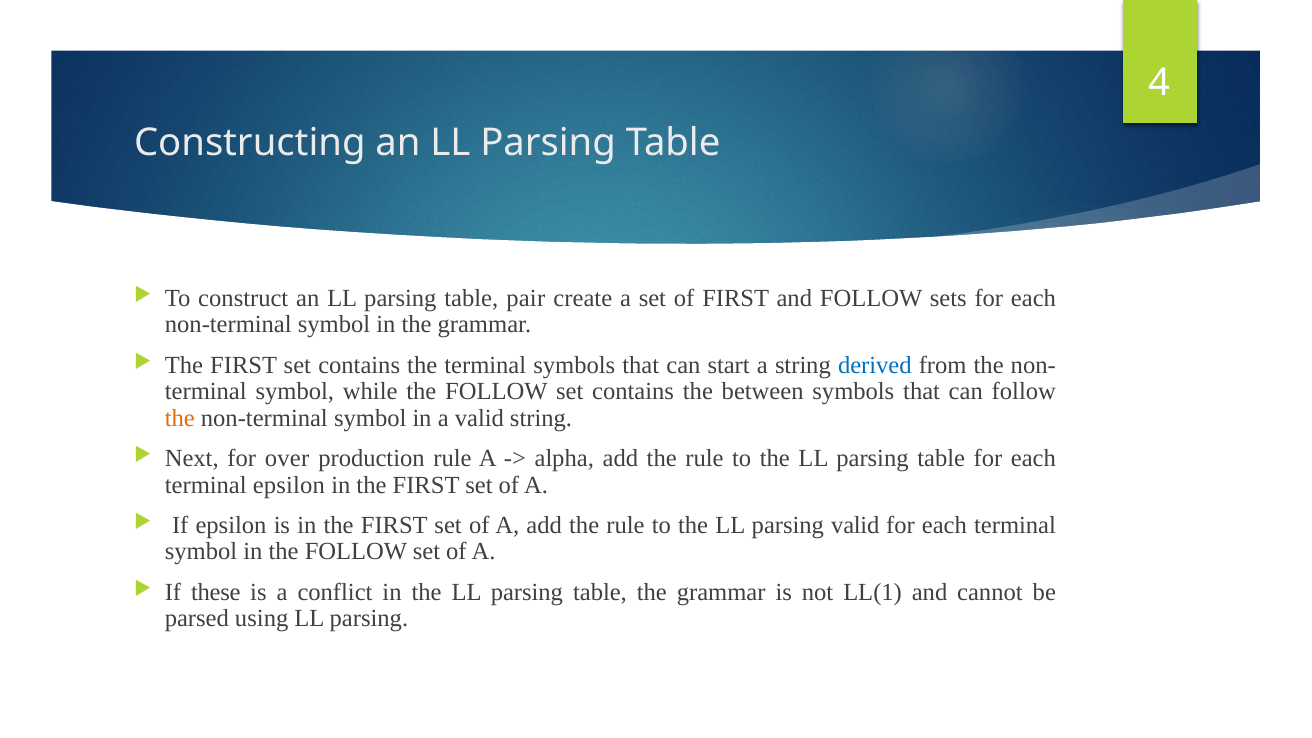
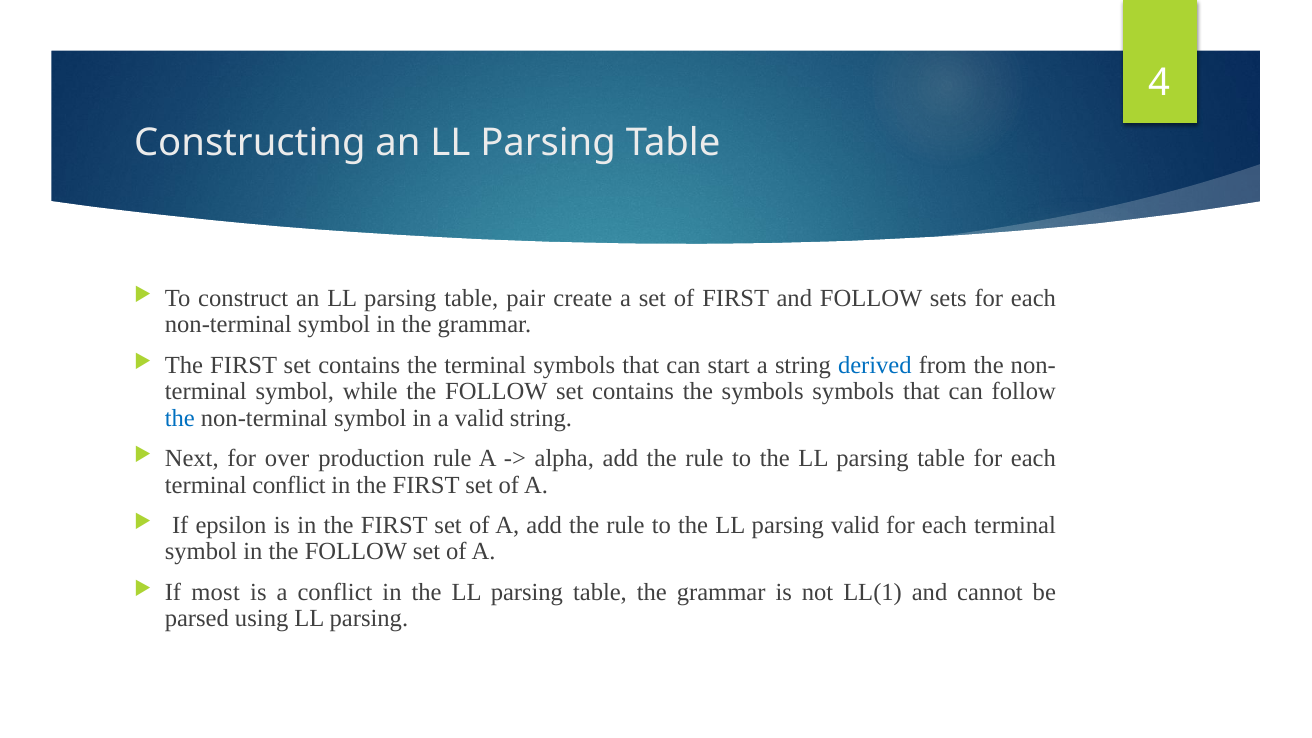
the between: between -> symbols (763, 392)
the colour: orange -> blue (180, 418)
terminal epsilon: epsilon -> conflict (289, 485)
these: these -> most (216, 592)
